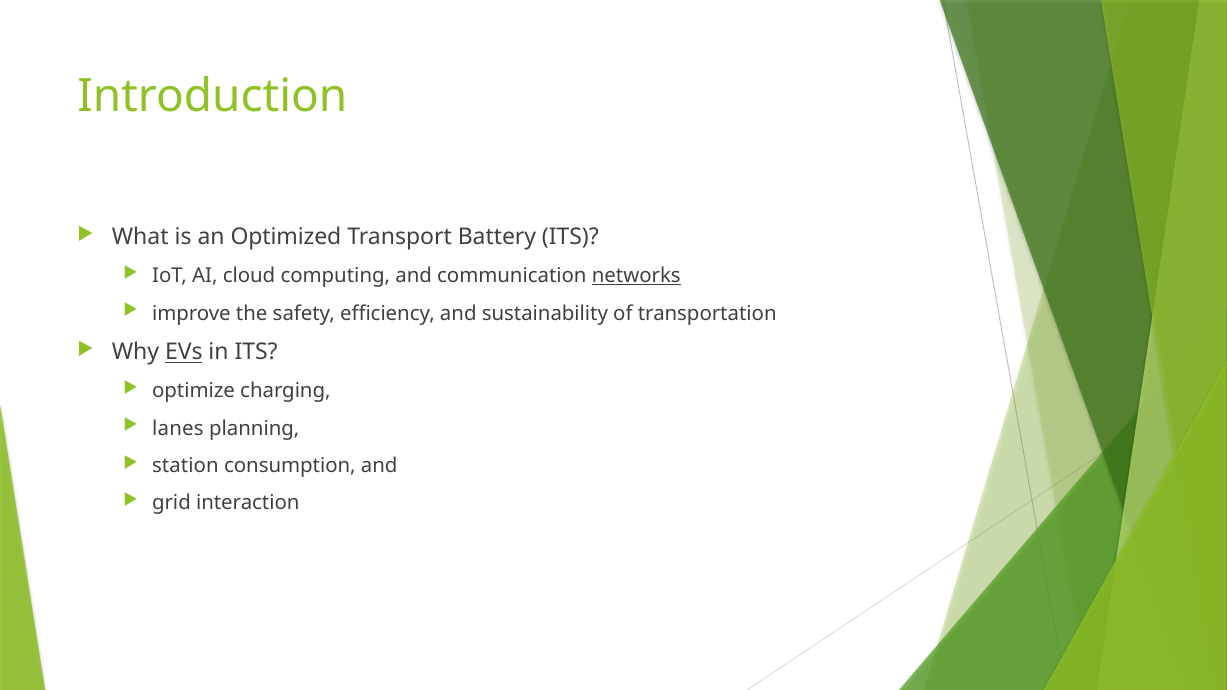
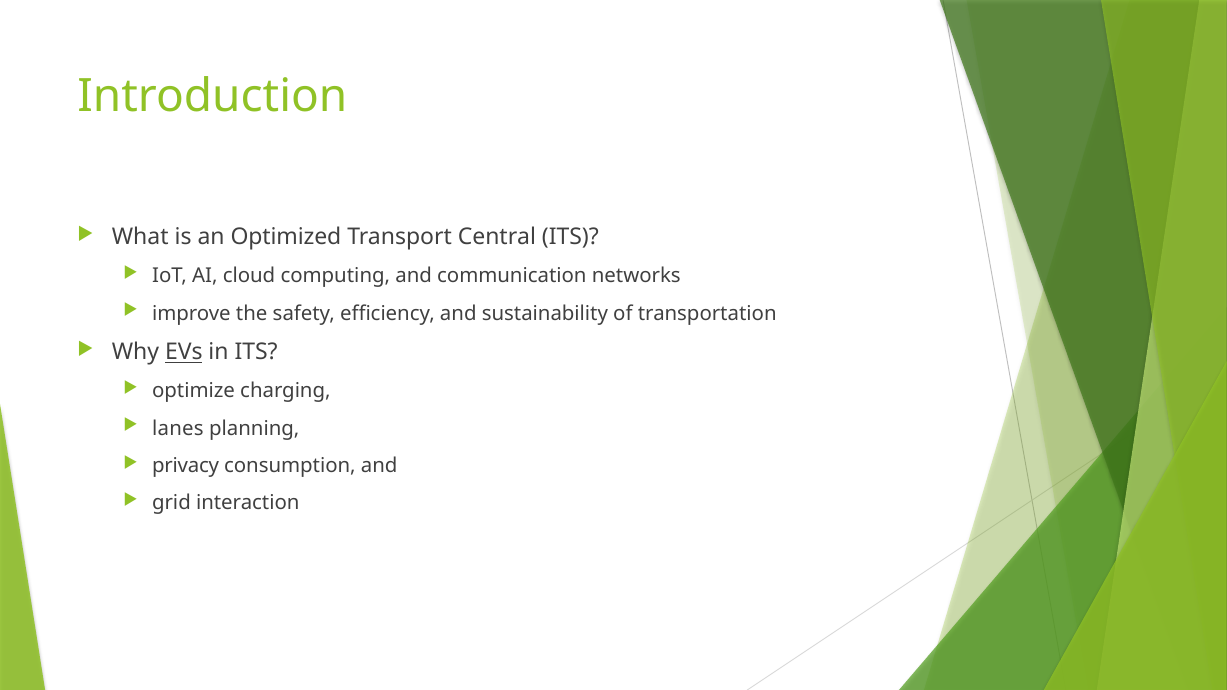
Battery: Battery -> Central (497, 237)
networks underline: present -> none (636, 276)
station: station -> privacy (186, 466)
